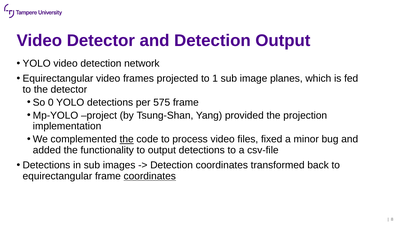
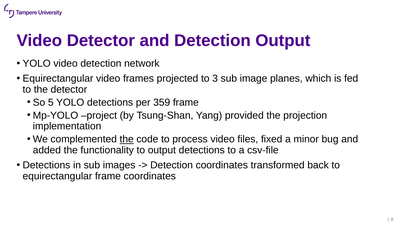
1: 1 -> 3 (215, 79)
0: 0 -> 5 (51, 103)
575: 575 -> 359 (162, 103)
coordinates underline: present -> none (150, 176)
